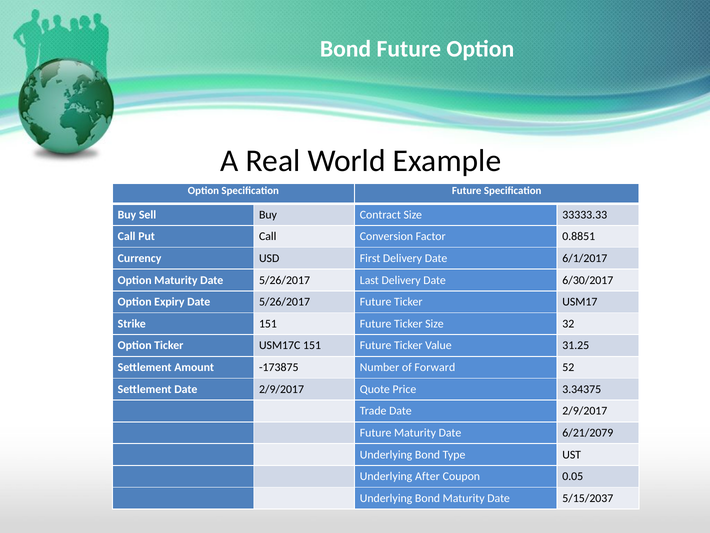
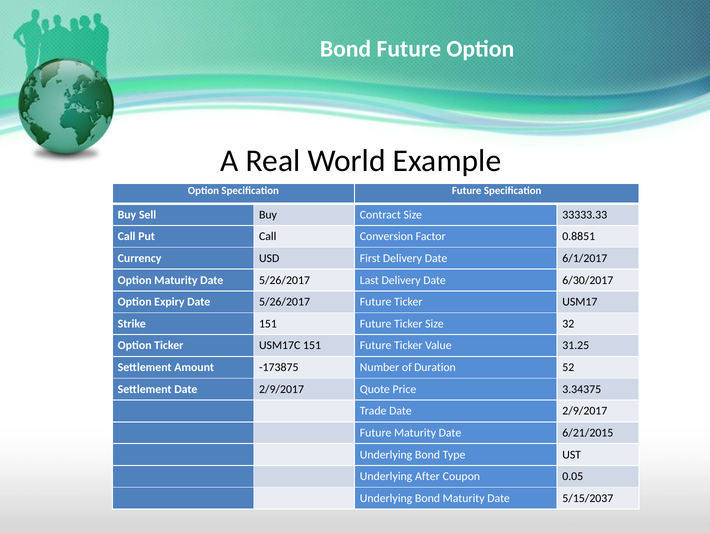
Forward: Forward -> Duration (435, 367)
6/21/2079: 6/21/2079 -> 6/21/2015 (588, 432)
